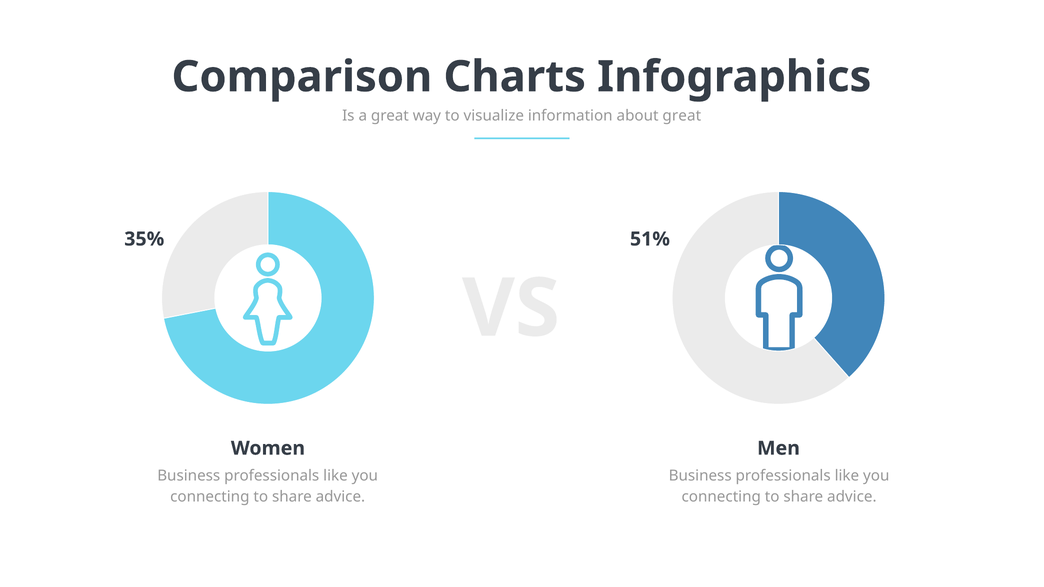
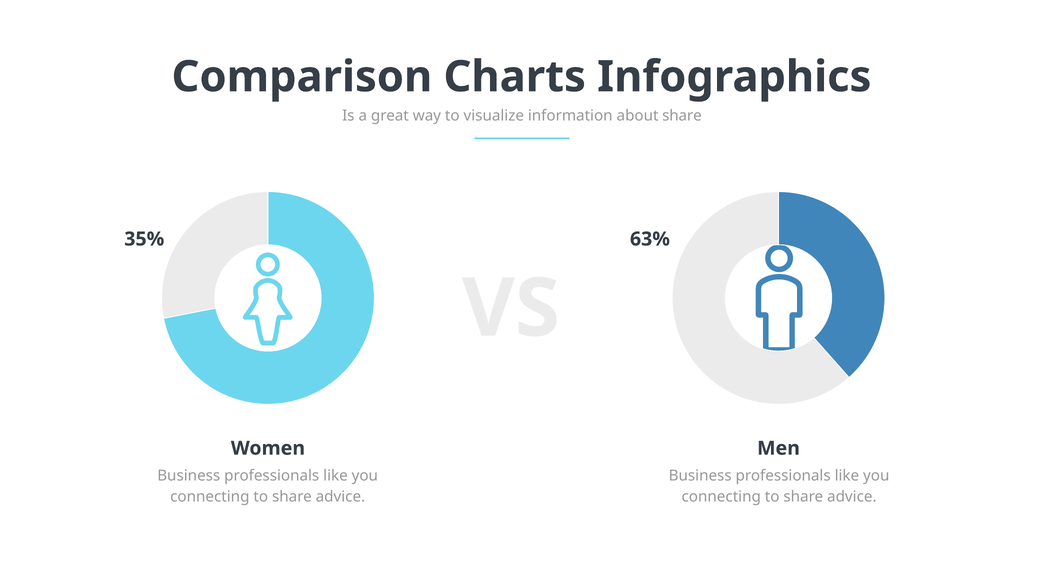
about great: great -> share (682, 116)
51%: 51% -> 63% (650, 239)
